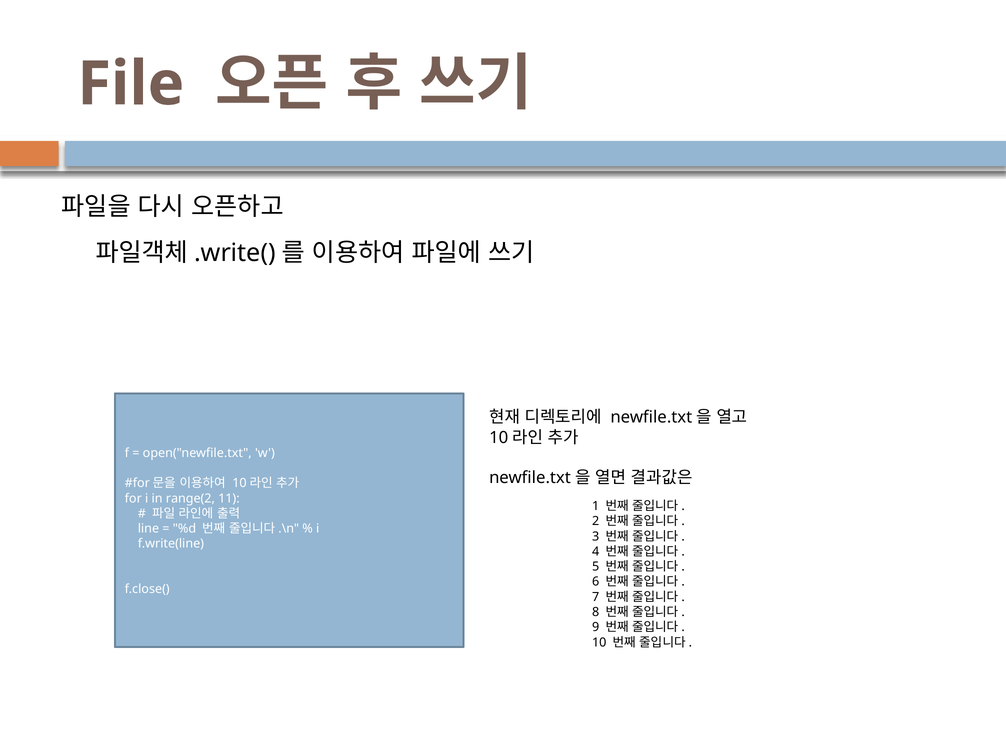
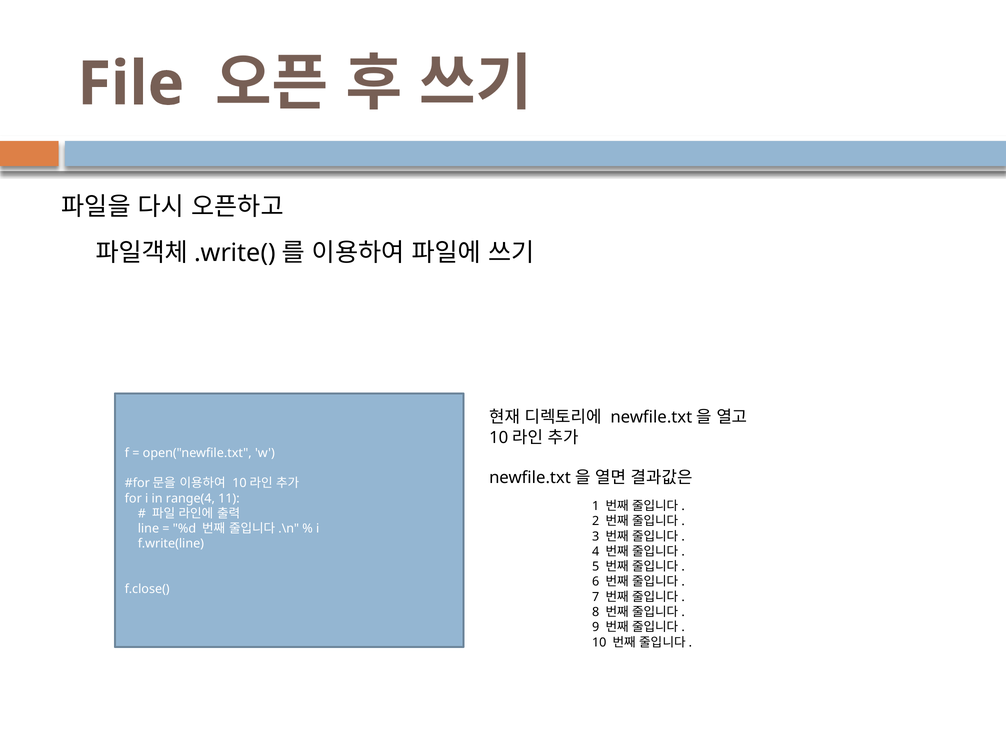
range(2: range(2 -> range(4 (190, 498)
